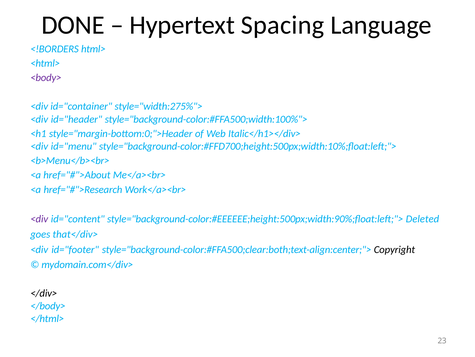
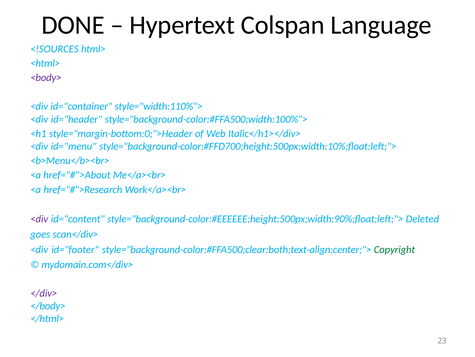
Spacing: Spacing -> Colspan (283, 25)
<!BORDERS: <!BORDERS -> <!SOURCES (55, 49)
style="width:275%">: style="width:275%"> -> style="width:110%"> (159, 106)
that</div>: that</div> -> scan</div> (75, 234)
Copyright colour: black -> green (394, 249)
</div> colour: black -> purple (44, 293)
